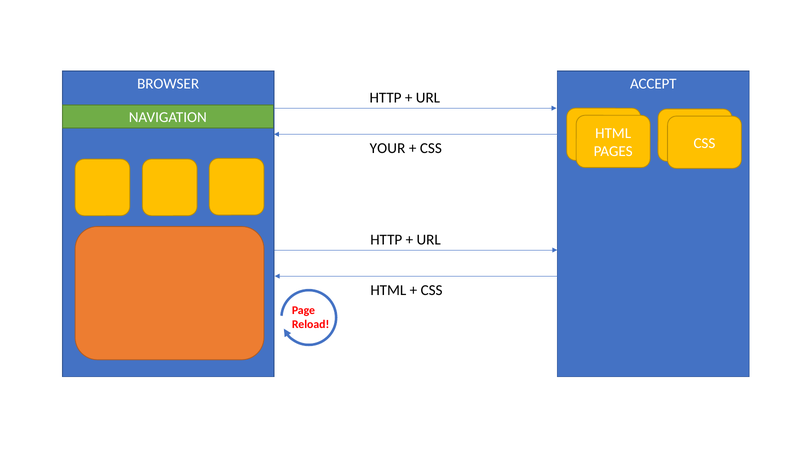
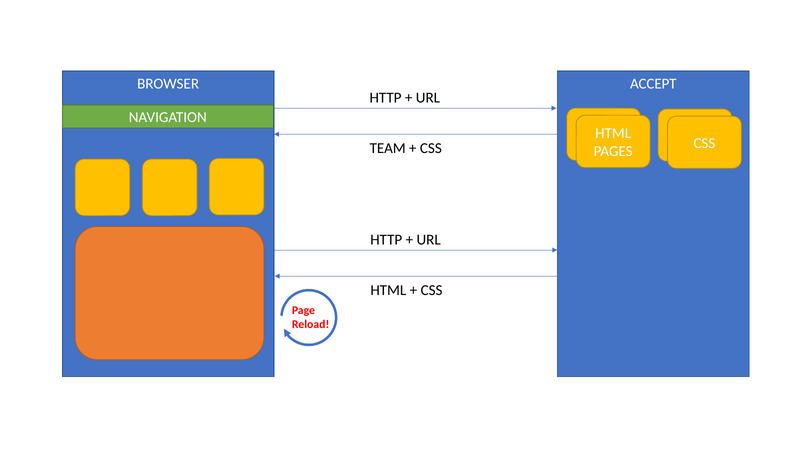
YOUR: YOUR -> TEAM (388, 148)
